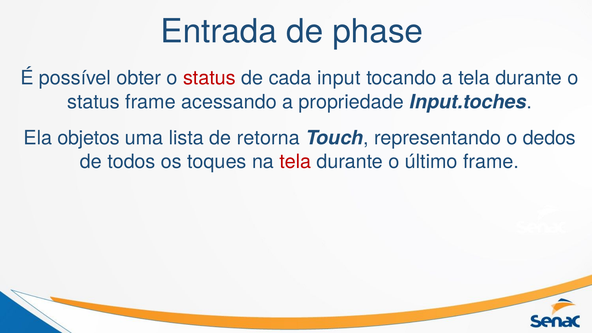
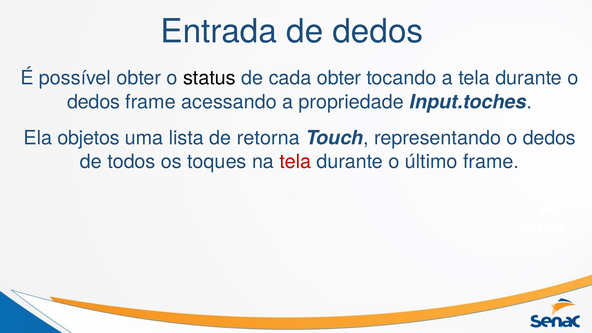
de phase: phase -> dedos (378, 32)
status colour: red -> black (209, 78)
cada input: input -> obter (339, 78)
status: status -> dedos (94, 102)
